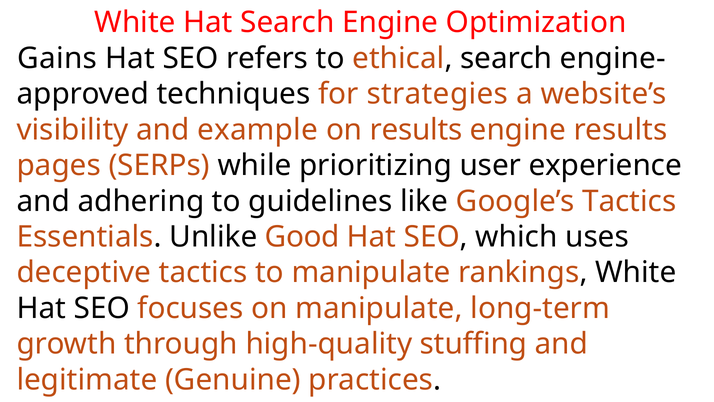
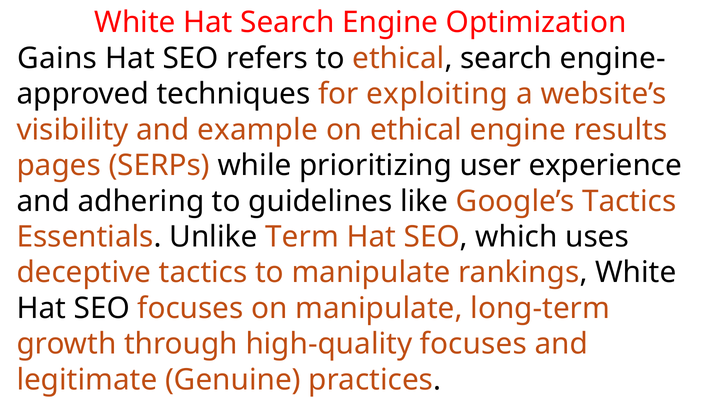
strategies: strategies -> exploiting (437, 94)
on results: results -> ethical (416, 130)
Good: Good -> Term (302, 237)
high-quality stuffing: stuffing -> focuses (473, 344)
